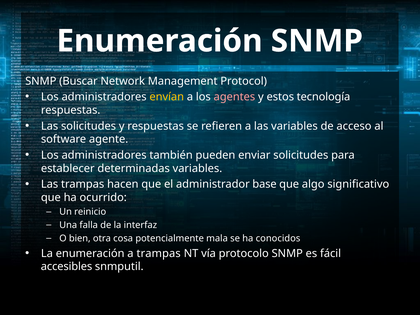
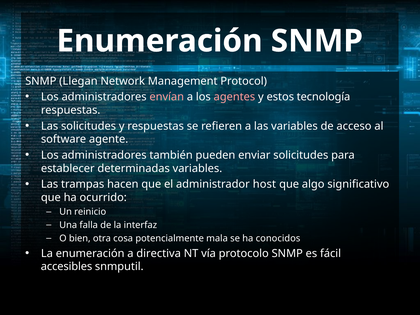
Buscar: Buscar -> Llegan (78, 81)
envían colour: yellow -> pink (167, 97)
base: base -> host (264, 184)
a trampas: trampas -> directiva (159, 253)
